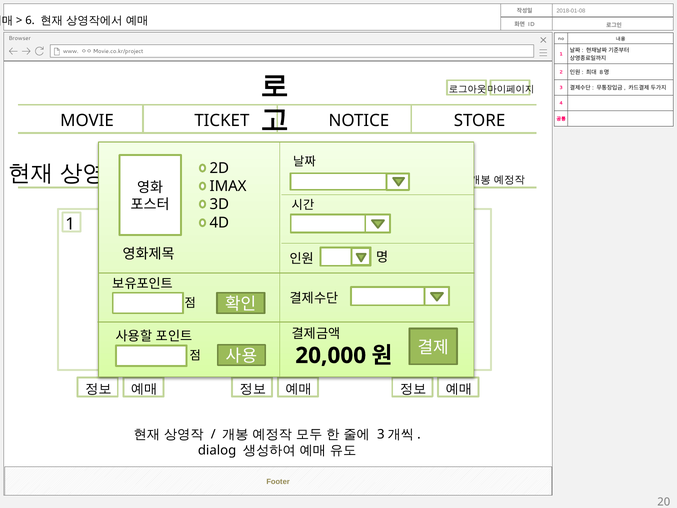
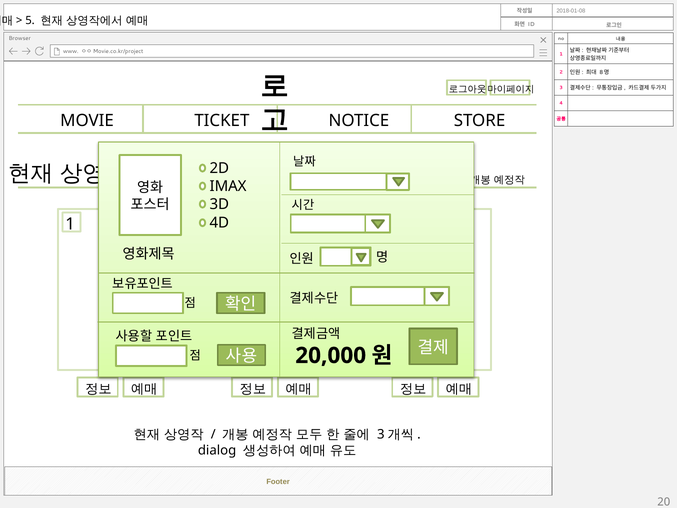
6: 6 -> 5 (30, 20)
